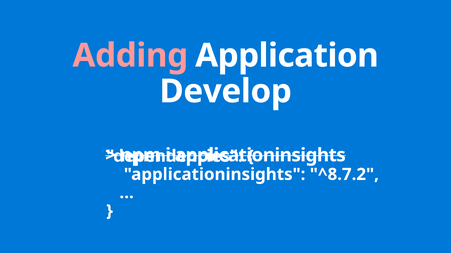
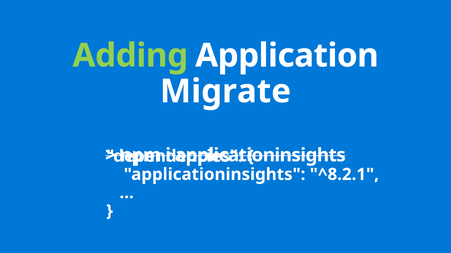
Adding colour: pink -> light green (130, 56)
Develop: Develop -> Migrate (225, 92)
^8.7.2: ^8.7.2 -> ^8.2.1 (344, 175)
